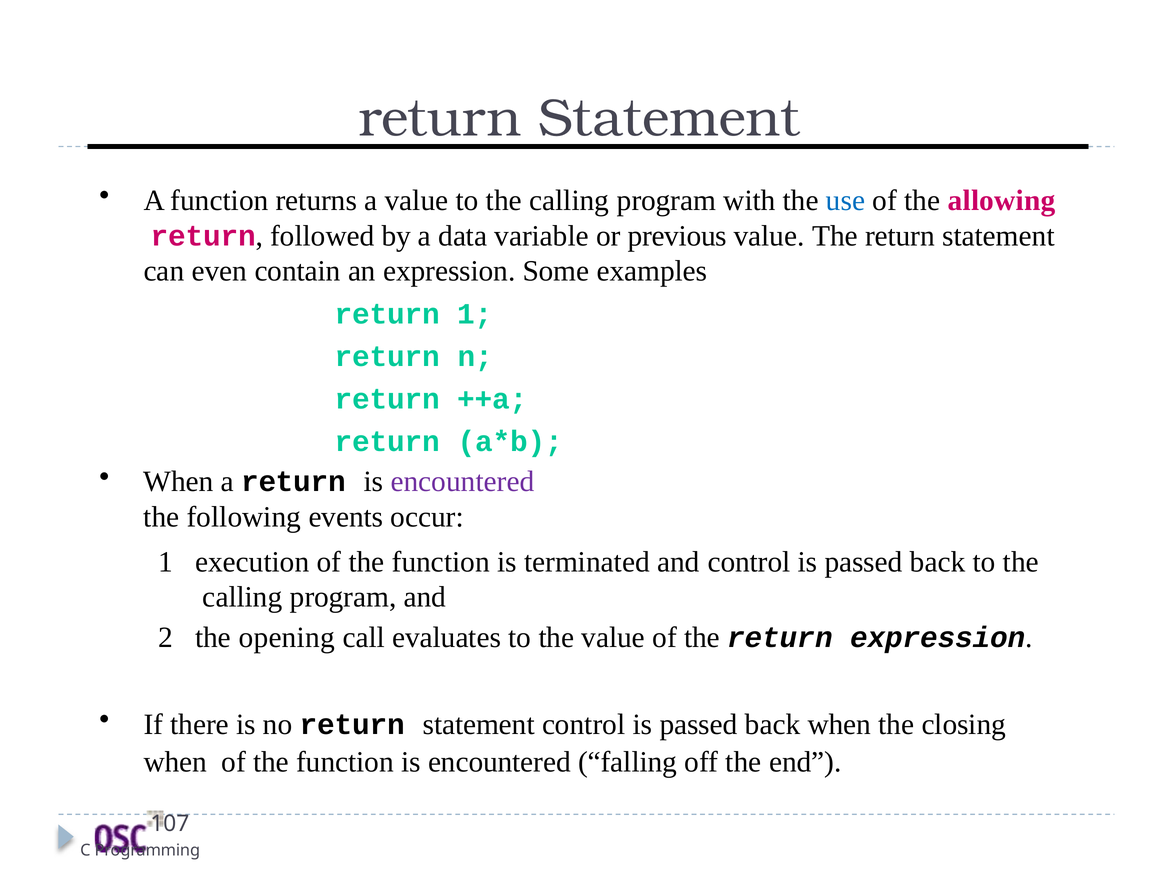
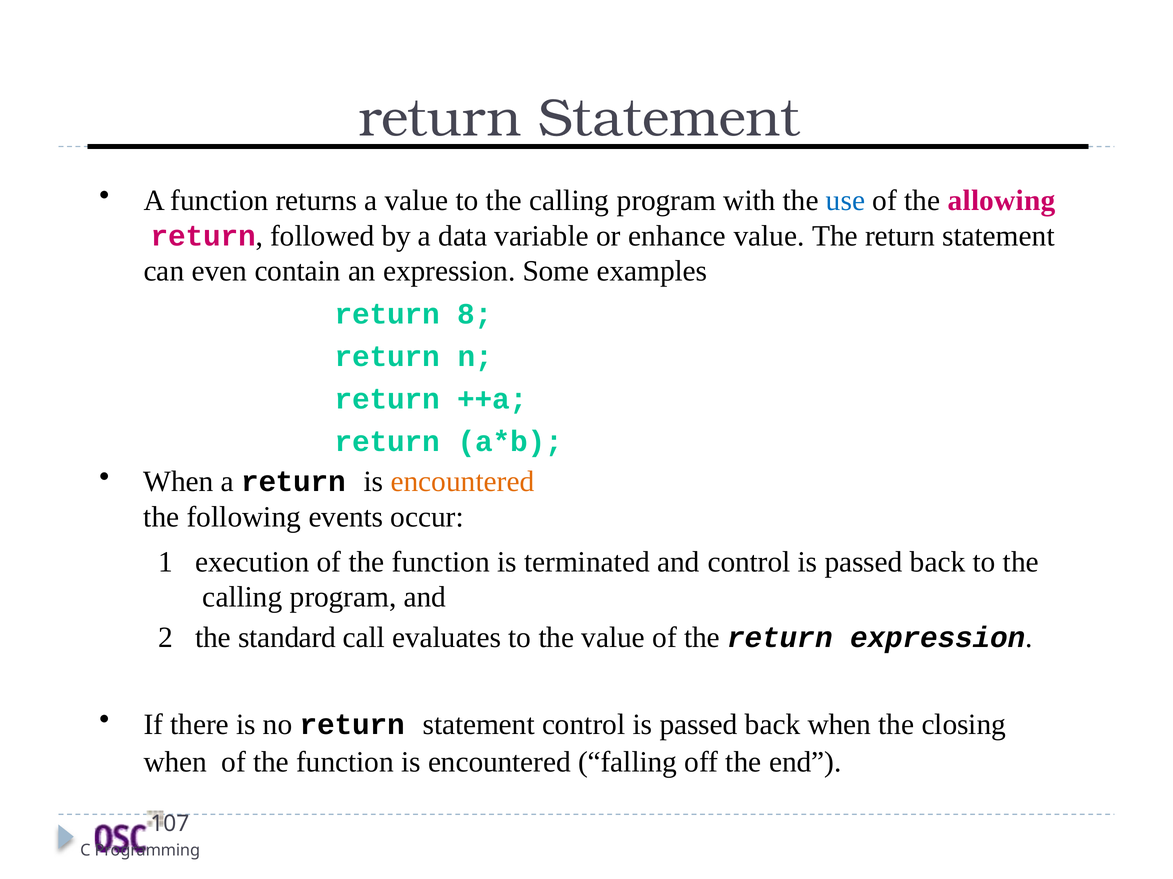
previous: previous -> enhance (677, 236)
return 1: 1 -> 8 (475, 314)
encountered colour: purple -> orange (462, 481)
opening: opening -> standard (287, 637)
